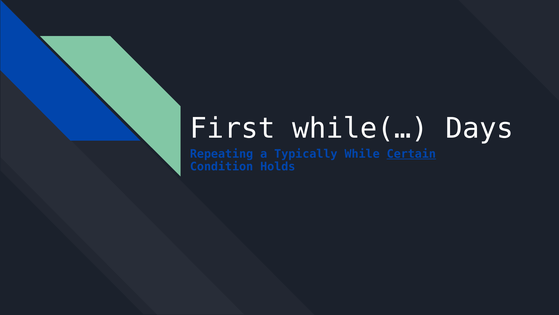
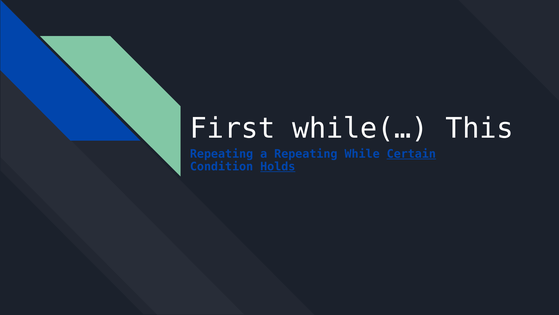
Days: Days -> This (479, 128)
a Typically: Typically -> Repeating (306, 154)
Holds underline: none -> present (278, 166)
